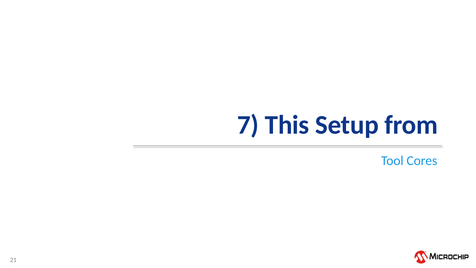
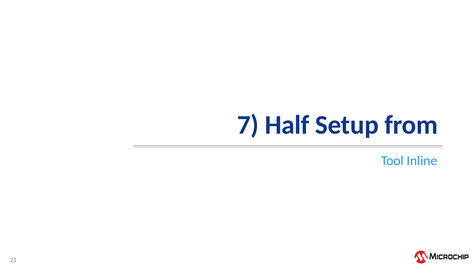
This: This -> Half (287, 125)
Cores: Cores -> Inline (422, 161)
